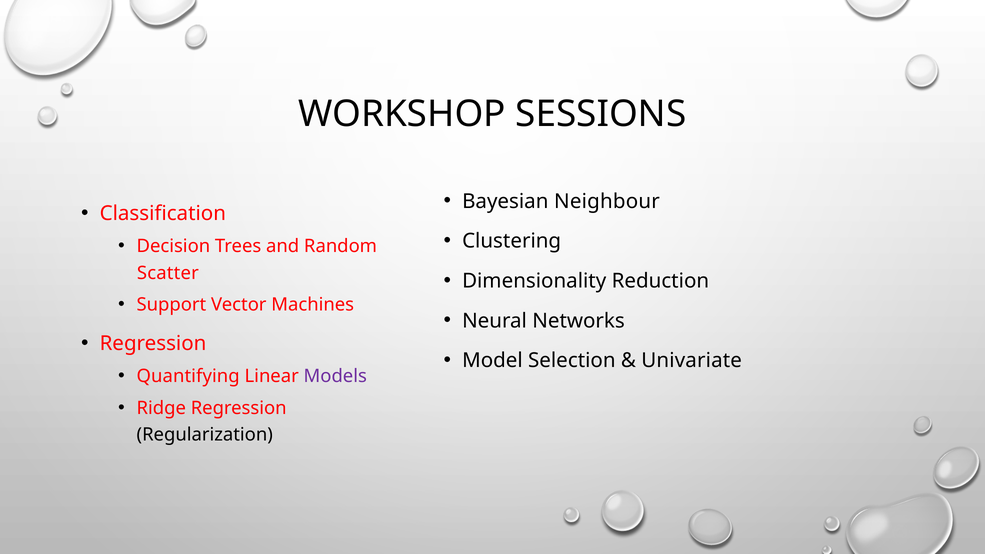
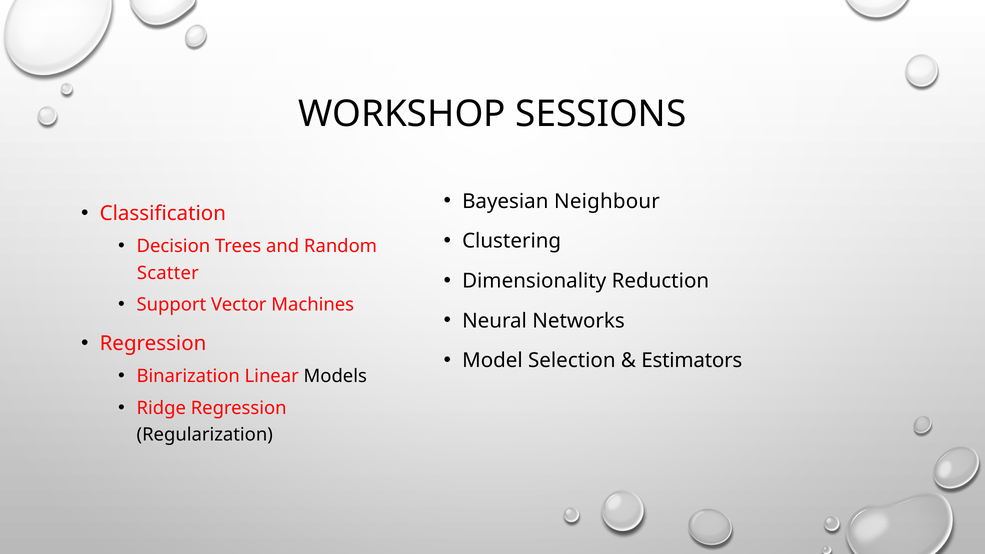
Univariate: Univariate -> Estimators (692, 361)
Quantifying: Quantifying -> Binarization (188, 376)
Models colour: purple -> black (335, 376)
